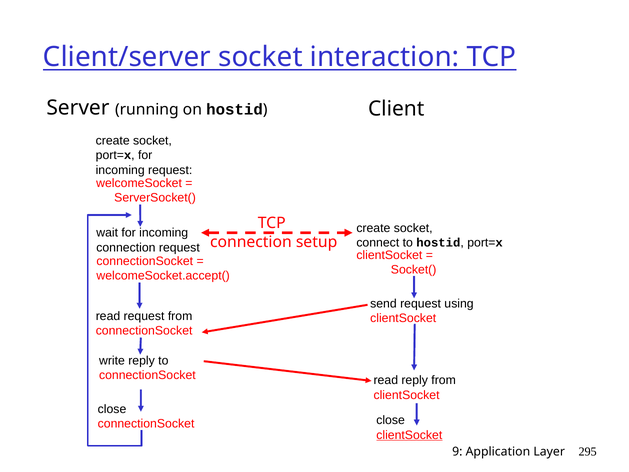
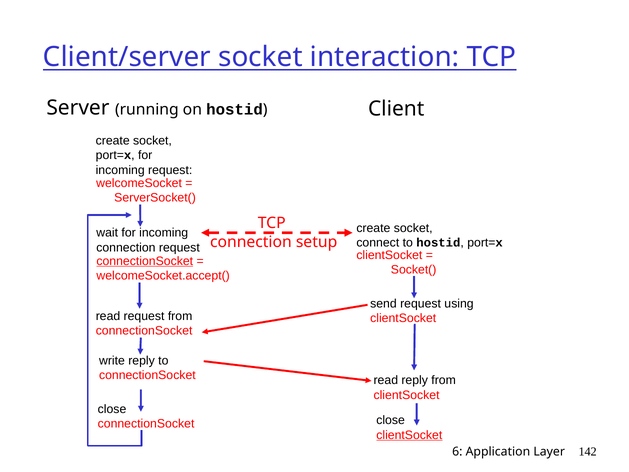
connectionSocket underline: none -> present (145, 261)
9: 9 -> 6 (457, 452)
295: 295 -> 142 (588, 452)
